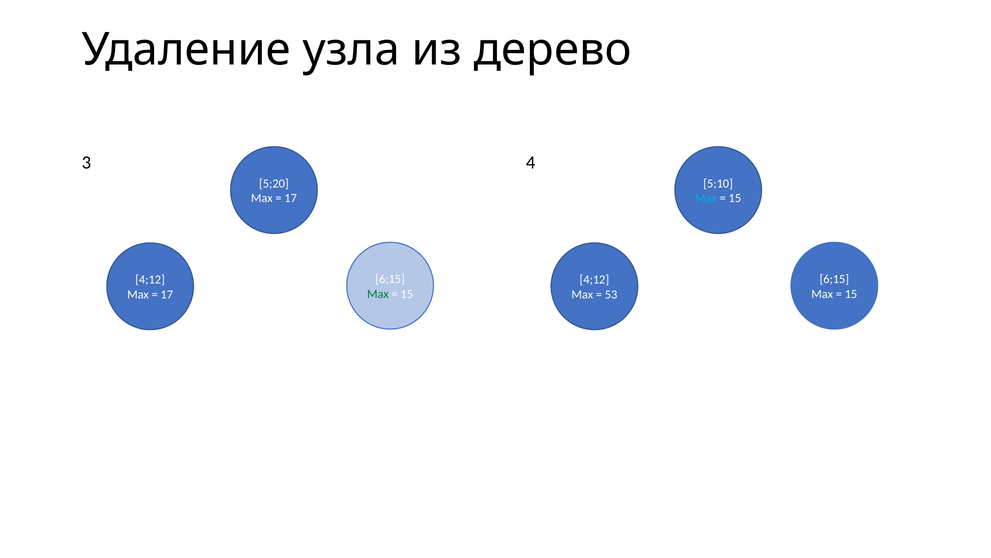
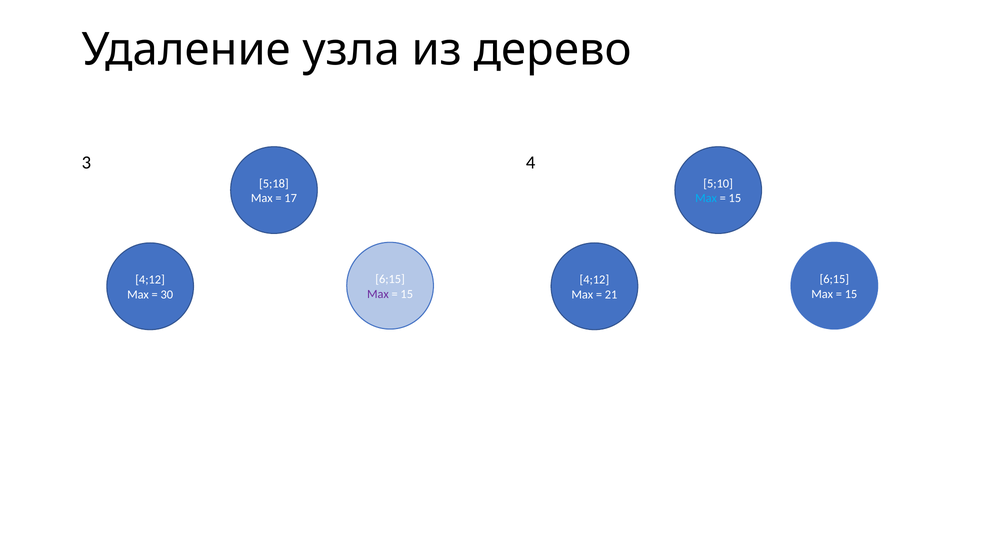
5;20: 5;20 -> 5;18 (274, 183)
Max colour: green -> purple (378, 294)
17: 17 -> 30 (167, 294)
53: 53 -> 21 (611, 294)
